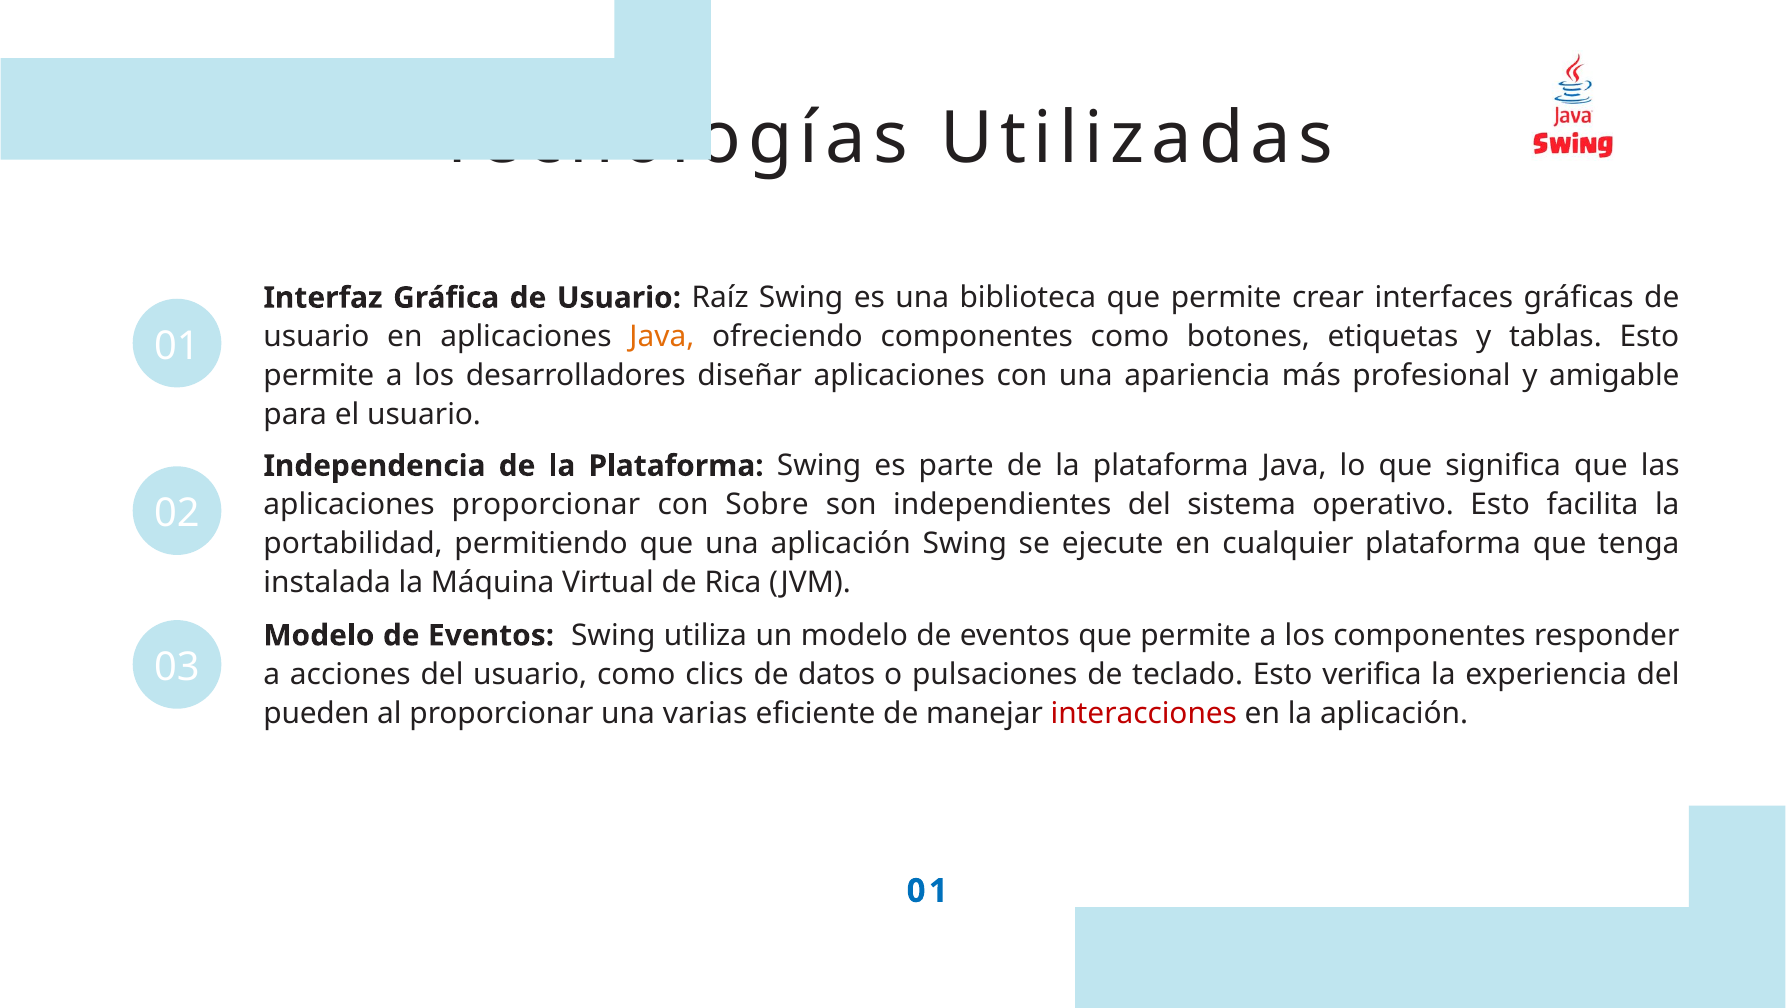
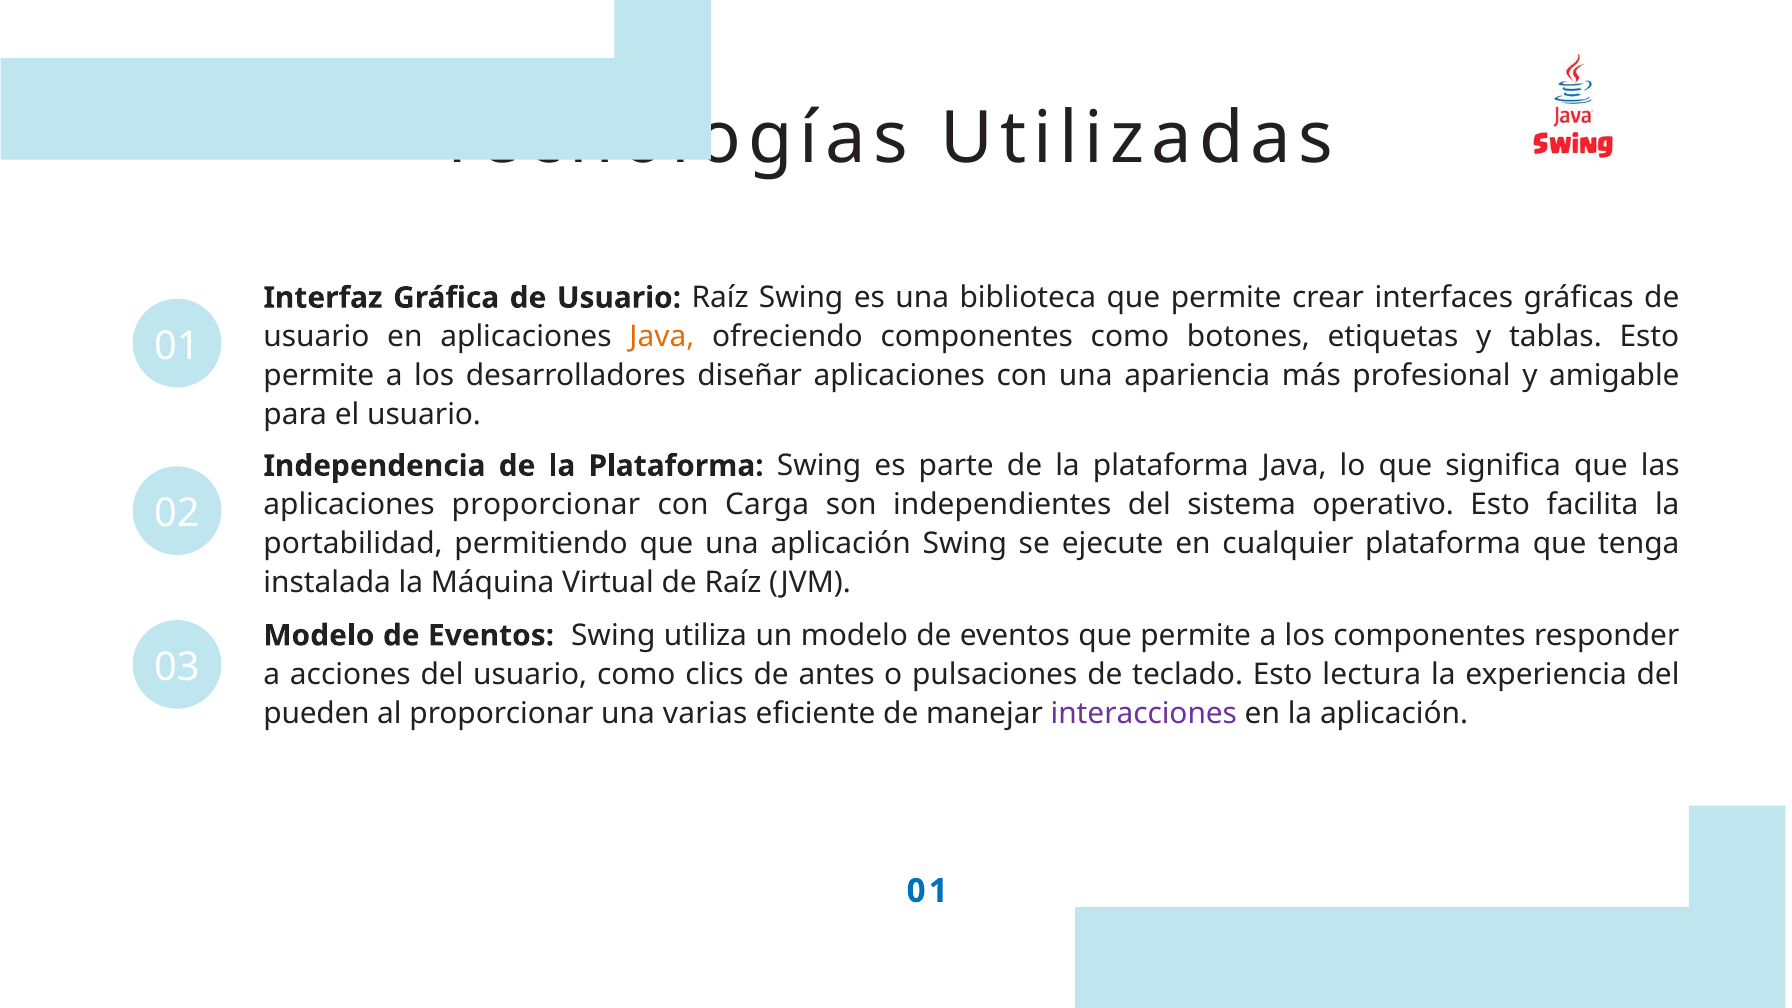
Sobre: Sobre -> Carga (767, 505)
de Rica: Rica -> Raíz (733, 582)
datos: datos -> antes (837, 674)
verifica: verifica -> lectura (1372, 674)
interacciones colour: red -> purple (1144, 713)
